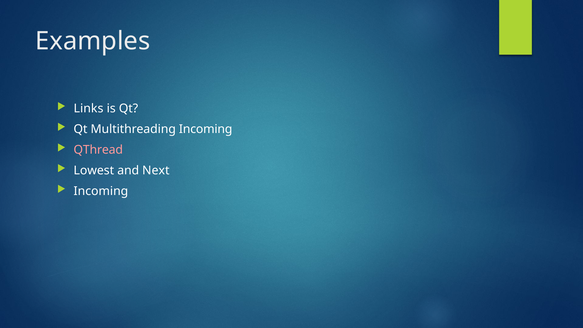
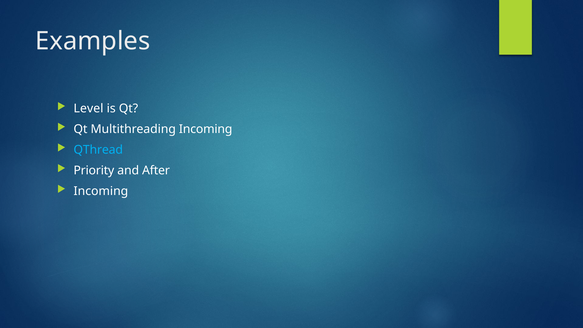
Links: Links -> Level (89, 109)
QThread colour: pink -> light blue (98, 150)
Lowest: Lowest -> Priority (94, 170)
Next: Next -> After (156, 170)
